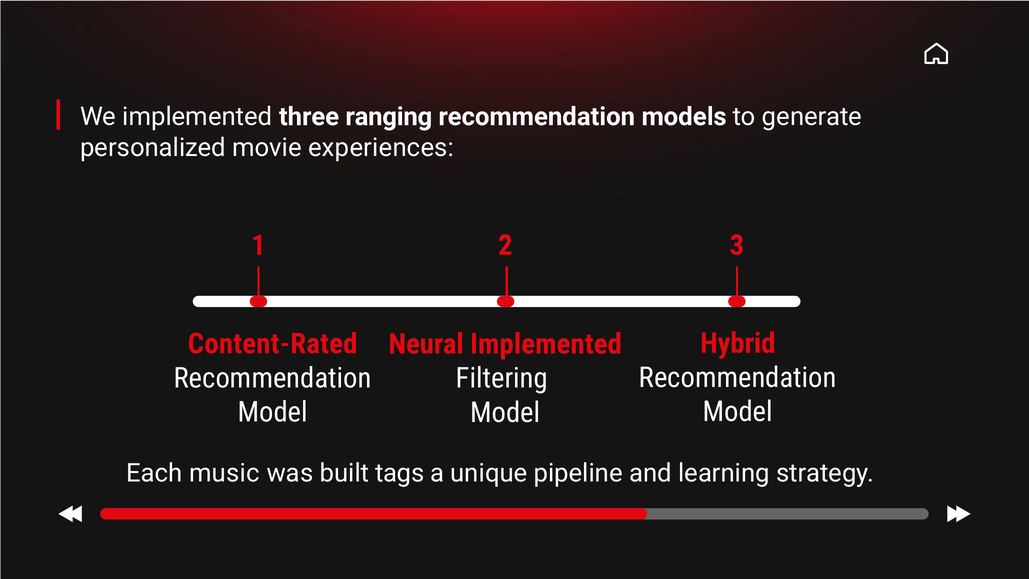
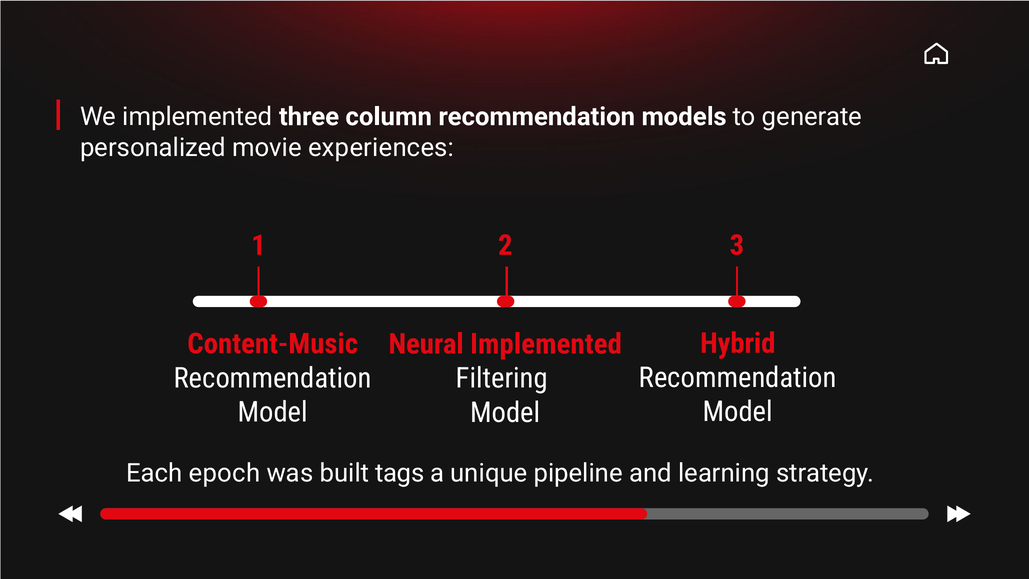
ranging: ranging -> column (389, 117)
Content-Rated: Content-Rated -> Content-Music (273, 344)
music: music -> epoch (225, 473)
